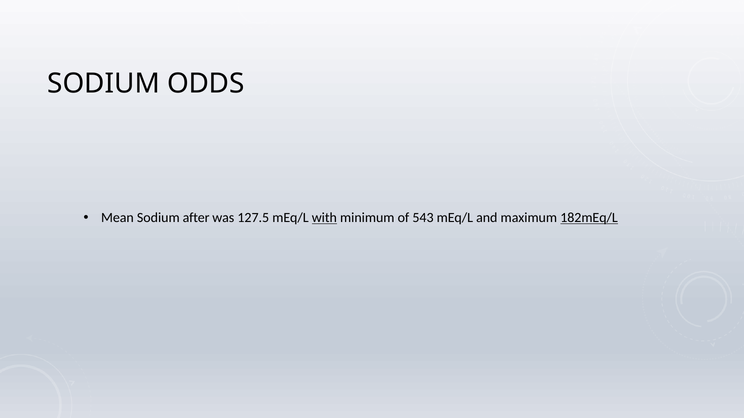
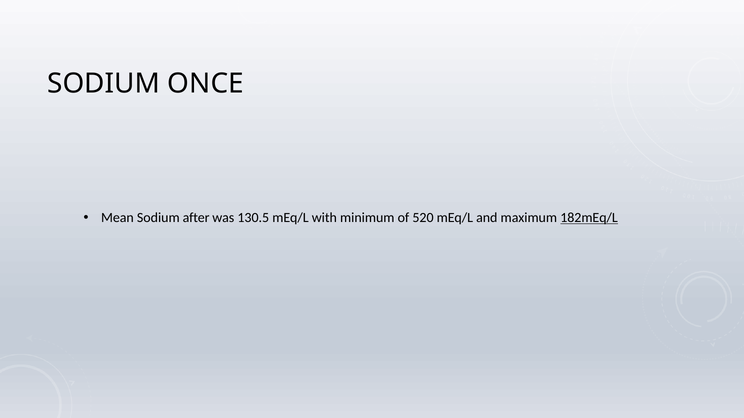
ODDS: ODDS -> ONCE (206, 84)
127.5: 127.5 -> 130.5 (253, 218)
with underline: present -> none (324, 218)
543: 543 -> 520 (423, 218)
